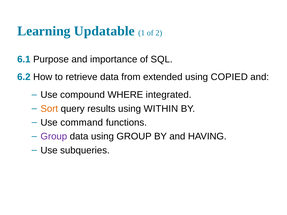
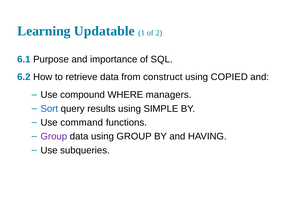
extended: extended -> construct (163, 77)
integrated: integrated -> managers (169, 95)
Sort colour: orange -> blue (49, 109)
WITHIN: WITHIN -> SIMPLE (161, 109)
